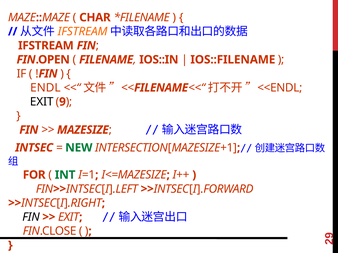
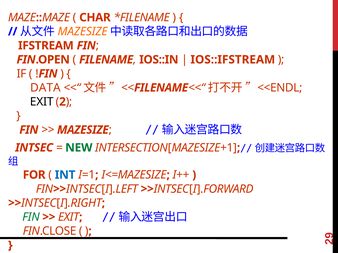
IFSTREAM: IFSTREAM -> MAZESIZE (83, 32)
IOS::FILENAME: IOS::FILENAME -> IOS::IFSTREAM (233, 60)
ENDL: ENDL -> DATA (45, 88)
9: 9 -> 2 (62, 102)
INT colour: green -> blue (65, 175)
FIN colour: black -> green (31, 217)
